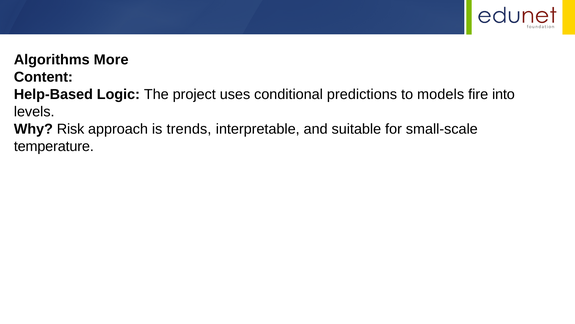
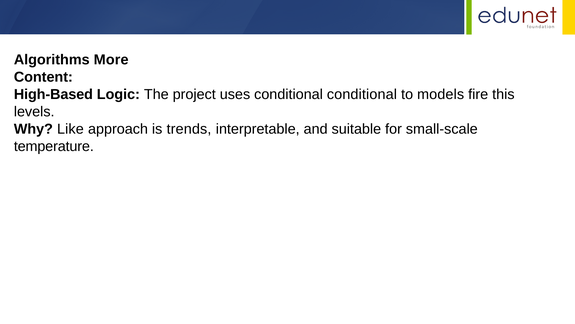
Help-Based: Help-Based -> High-Based (53, 94)
conditional predictions: predictions -> conditional (362, 94)
into: into -> this (503, 94)
Risk: Risk -> Like (70, 129)
